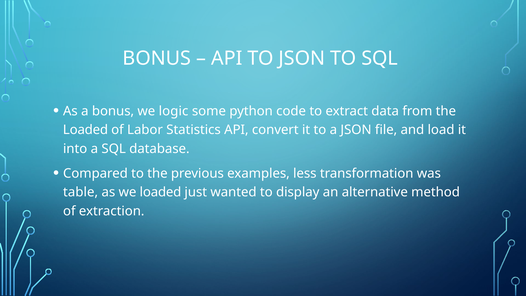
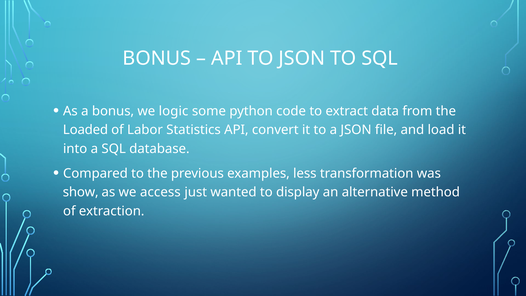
table: table -> show (81, 192)
we loaded: loaded -> access (160, 192)
